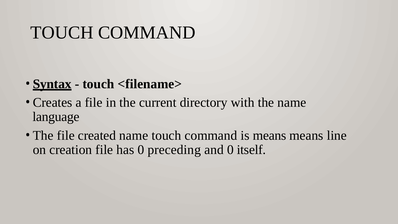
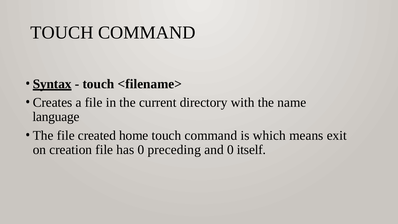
created name: name -> home (134, 135)
is means: means -> which (269, 135)
line: line -> exit (337, 135)
